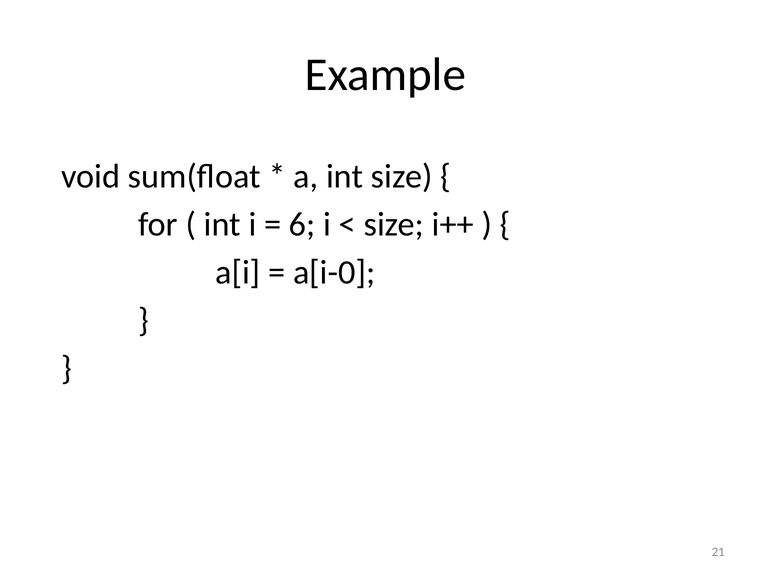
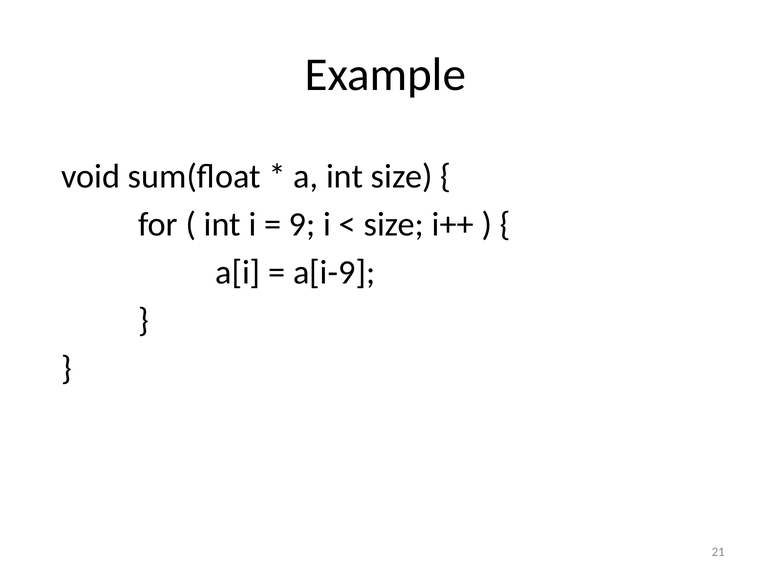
6: 6 -> 9 (302, 224)
a[i-0: a[i-0 -> a[i-9 (334, 272)
